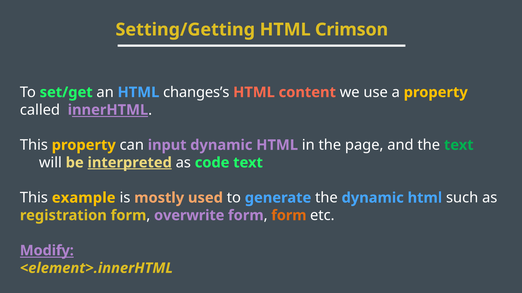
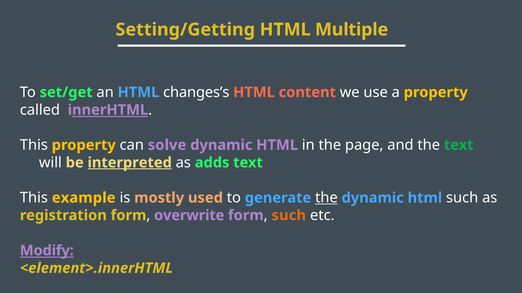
Crimson: Crimson -> Multiple (352, 30)
input: input -> solve (167, 145)
code: code -> adds (212, 163)
the underline: none -> present (326, 198)
form: form -> such (289, 216)
